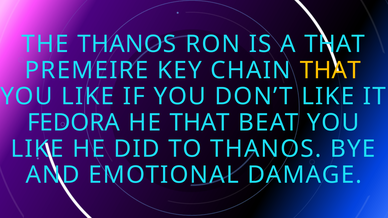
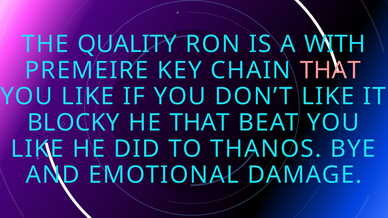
THE THANOS: THANOS -> QUALITY (127, 44)
A THAT: THAT -> WITH (335, 44)
THAT colour: yellow -> pink (330, 70)
FEDORA: FEDORA -> BLOCKY (73, 123)
